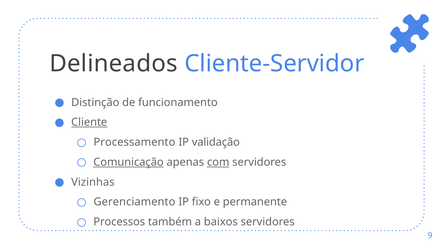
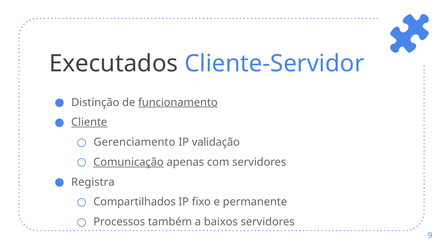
Delineados: Delineados -> Executados (114, 64)
funcionamento underline: none -> present (178, 102)
Processamento: Processamento -> Gerenciamento (134, 142)
com underline: present -> none (218, 162)
Vizinhas: Vizinhas -> Registra (93, 182)
Gerenciamento: Gerenciamento -> Compartilhados (135, 202)
